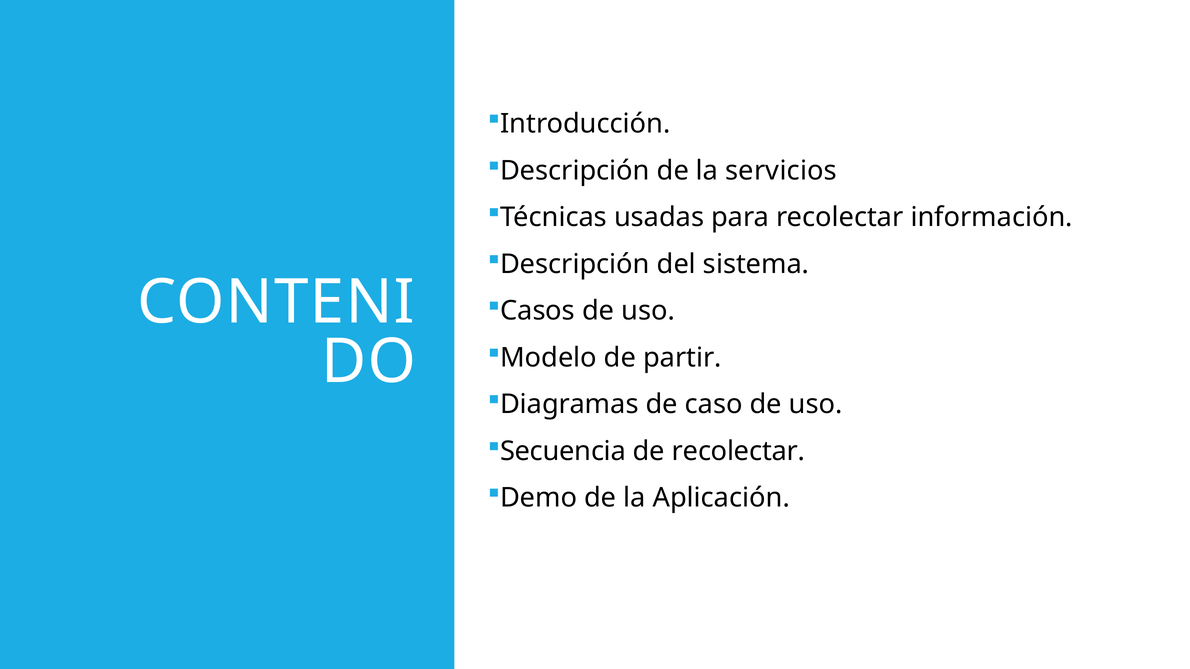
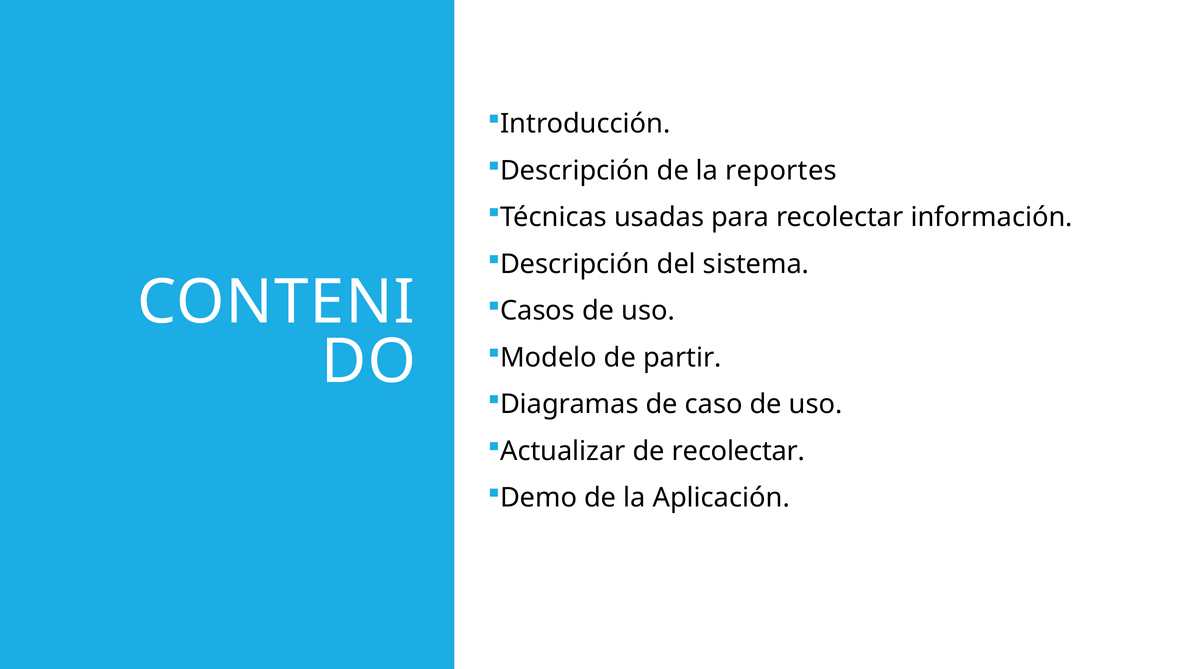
servicios: servicios -> reportes (781, 171)
Secuencia: Secuencia -> Actualizar (563, 451)
